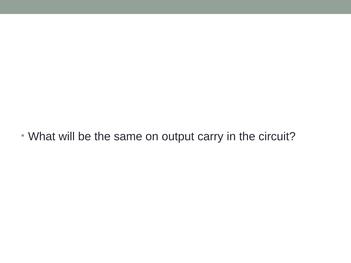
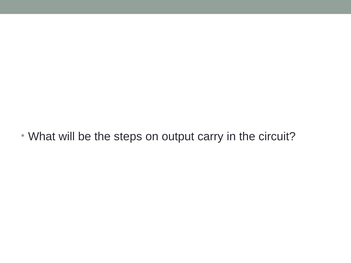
same: same -> steps (128, 137)
